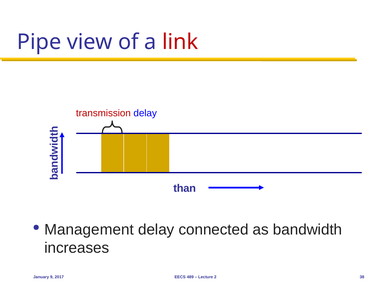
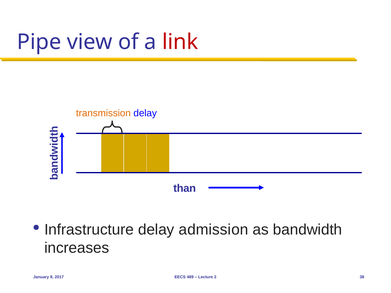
transmission colour: red -> orange (103, 113)
Management: Management -> Infrastructure (89, 230)
connected: connected -> admission (213, 230)
